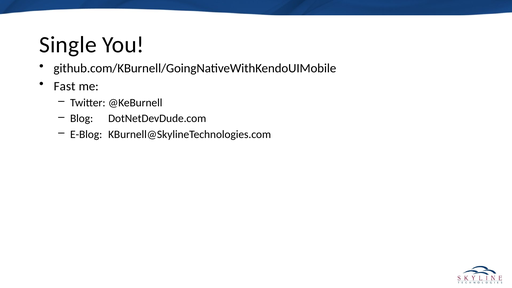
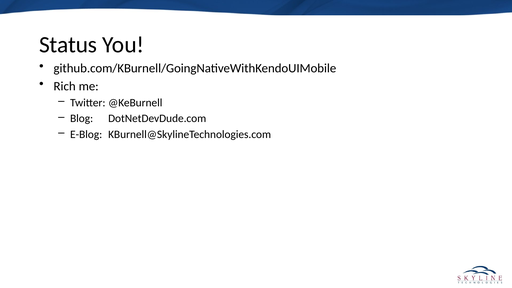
Single: Single -> Status (68, 45)
Fast: Fast -> Rich (65, 86)
